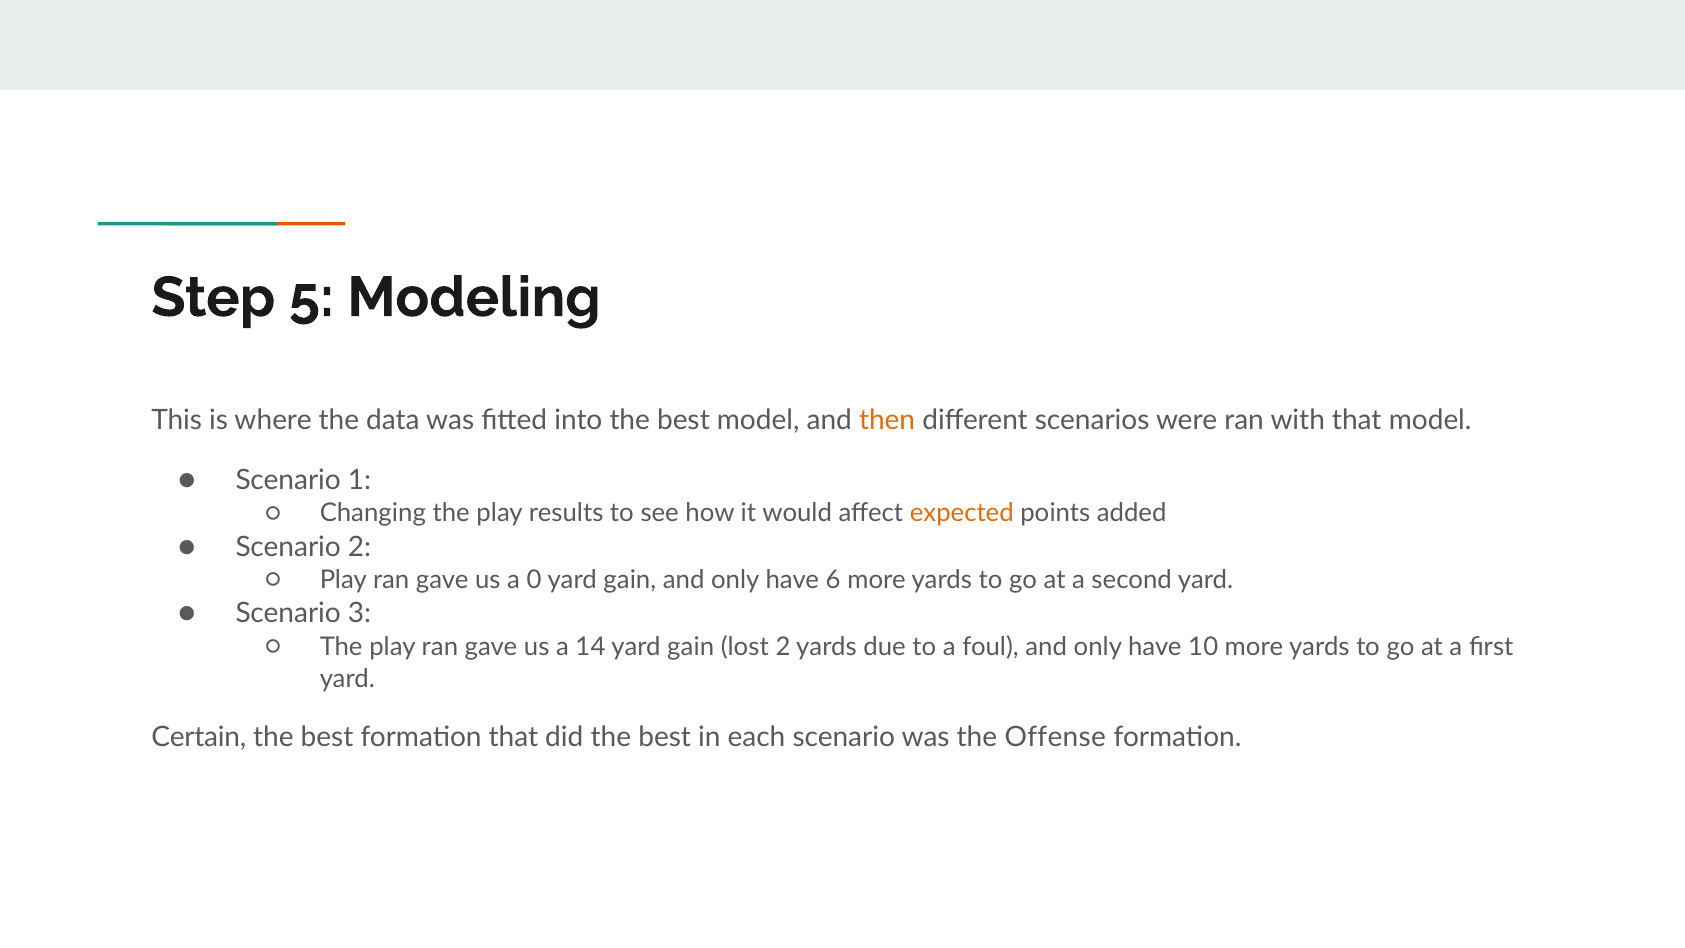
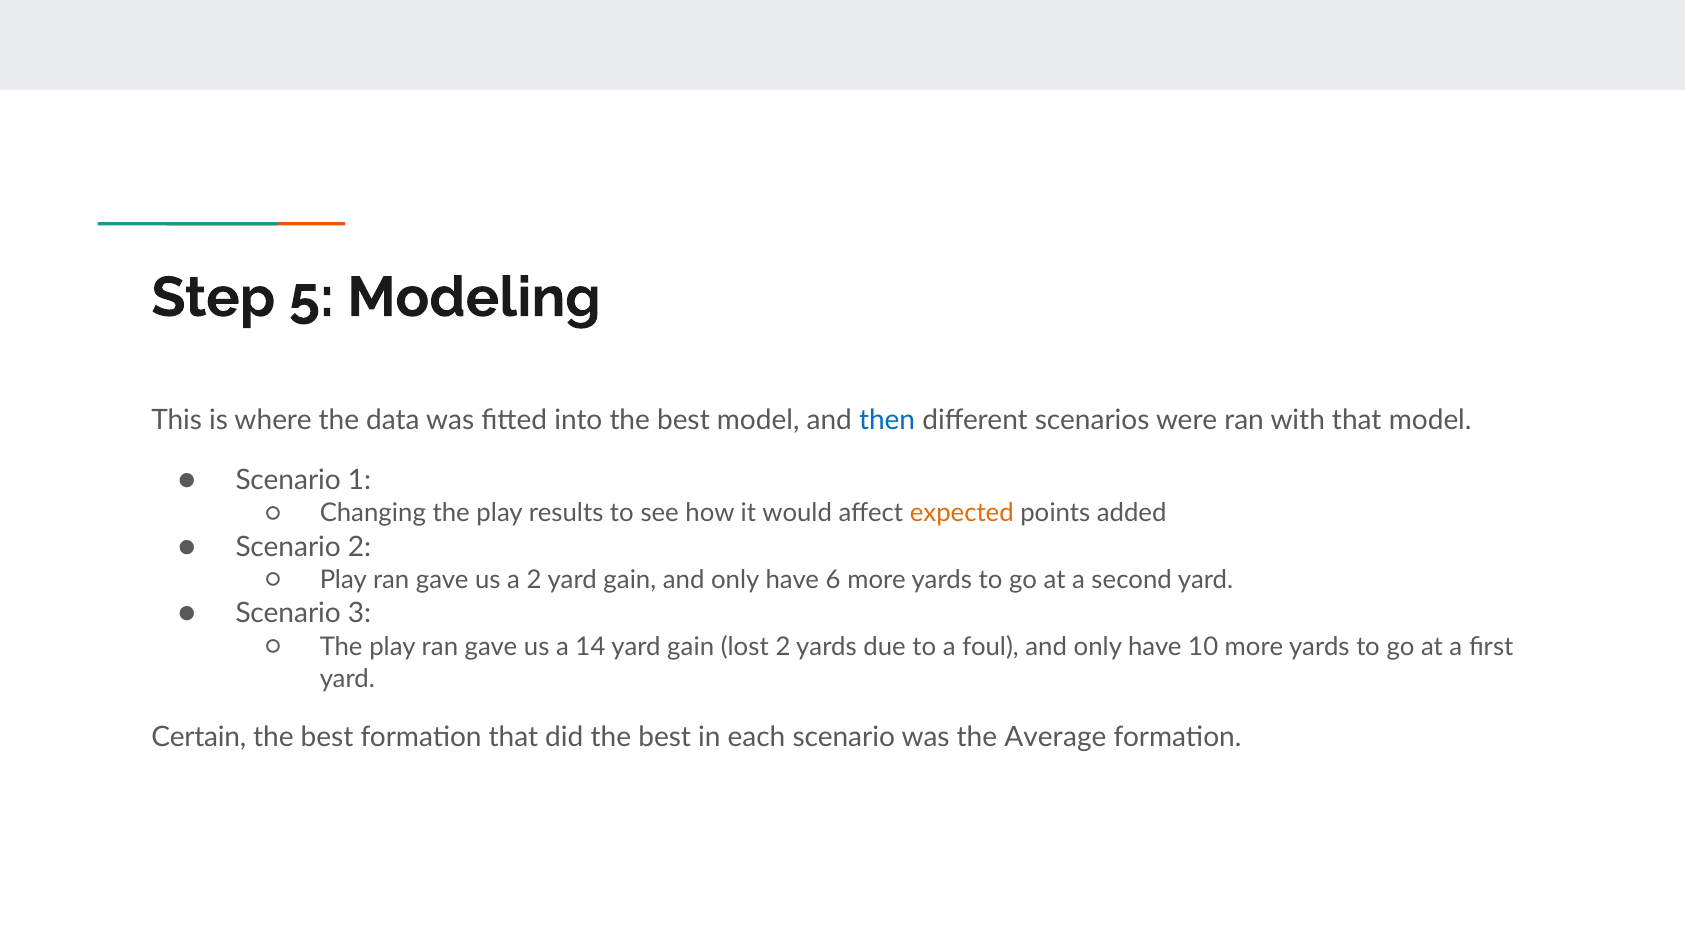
then colour: orange -> blue (887, 420)
a 0: 0 -> 2 (534, 580)
Offense: Offense -> Average (1055, 738)
